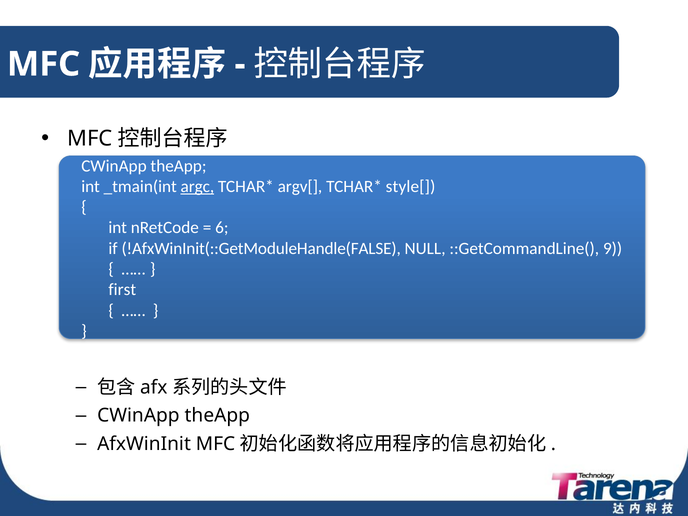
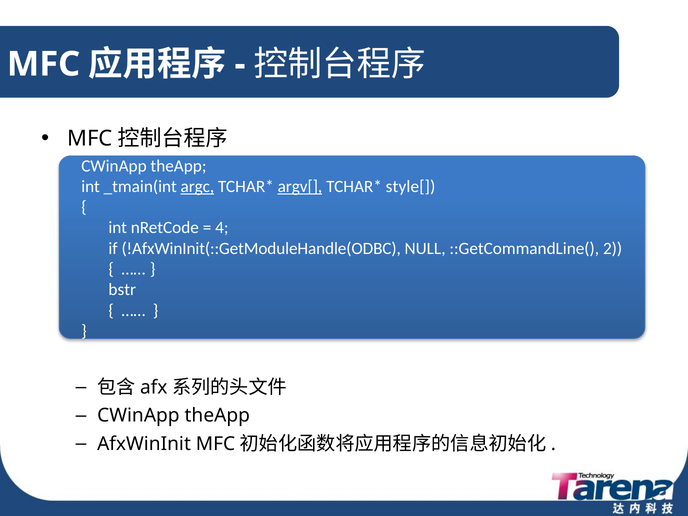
argv[ underline: none -> present (300, 187)
6: 6 -> 4 (222, 228)
!AfxWinInit(::GetModuleHandle(FALSE: !AfxWinInit(::GetModuleHandle(FALSE -> !AfxWinInit(::GetModuleHandle(ODBC (261, 248)
9: 9 -> 2 (613, 248)
first: first -> bstr (122, 290)
